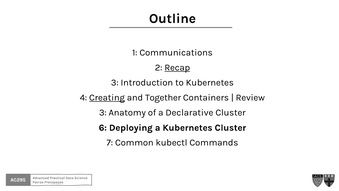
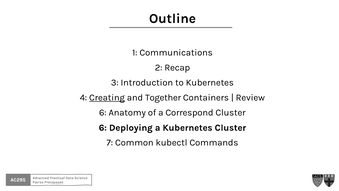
Recap underline: present -> none (177, 67)
3: 3 -> 6 (103, 112)
Declarative: Declarative -> Correspond (189, 112)
